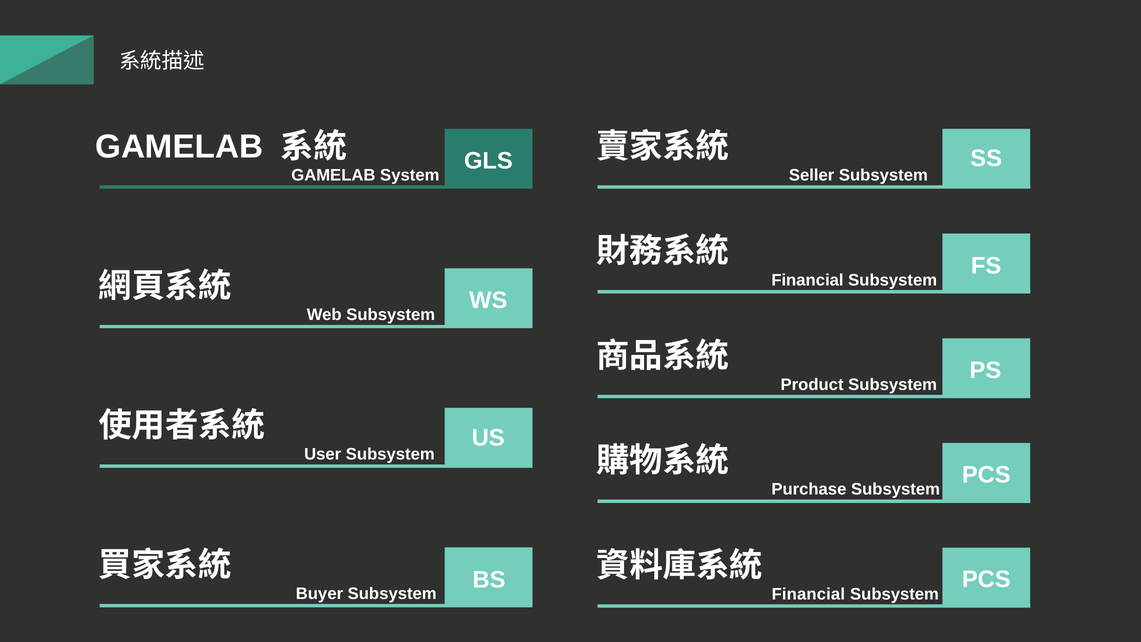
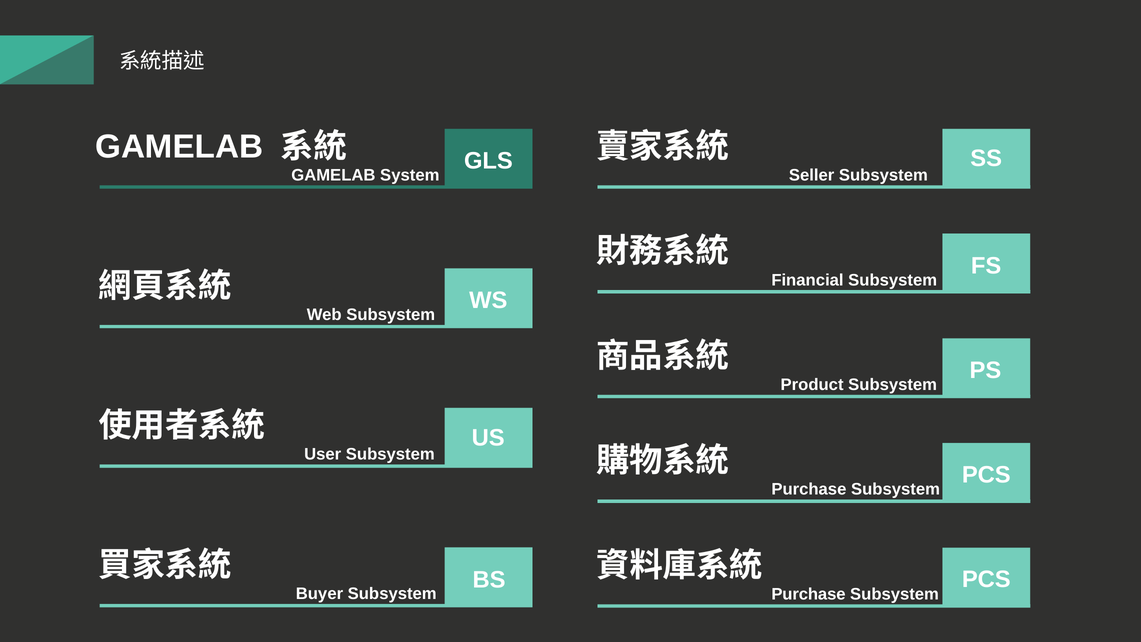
Financial: Financial -> Purchase (808, 594)
